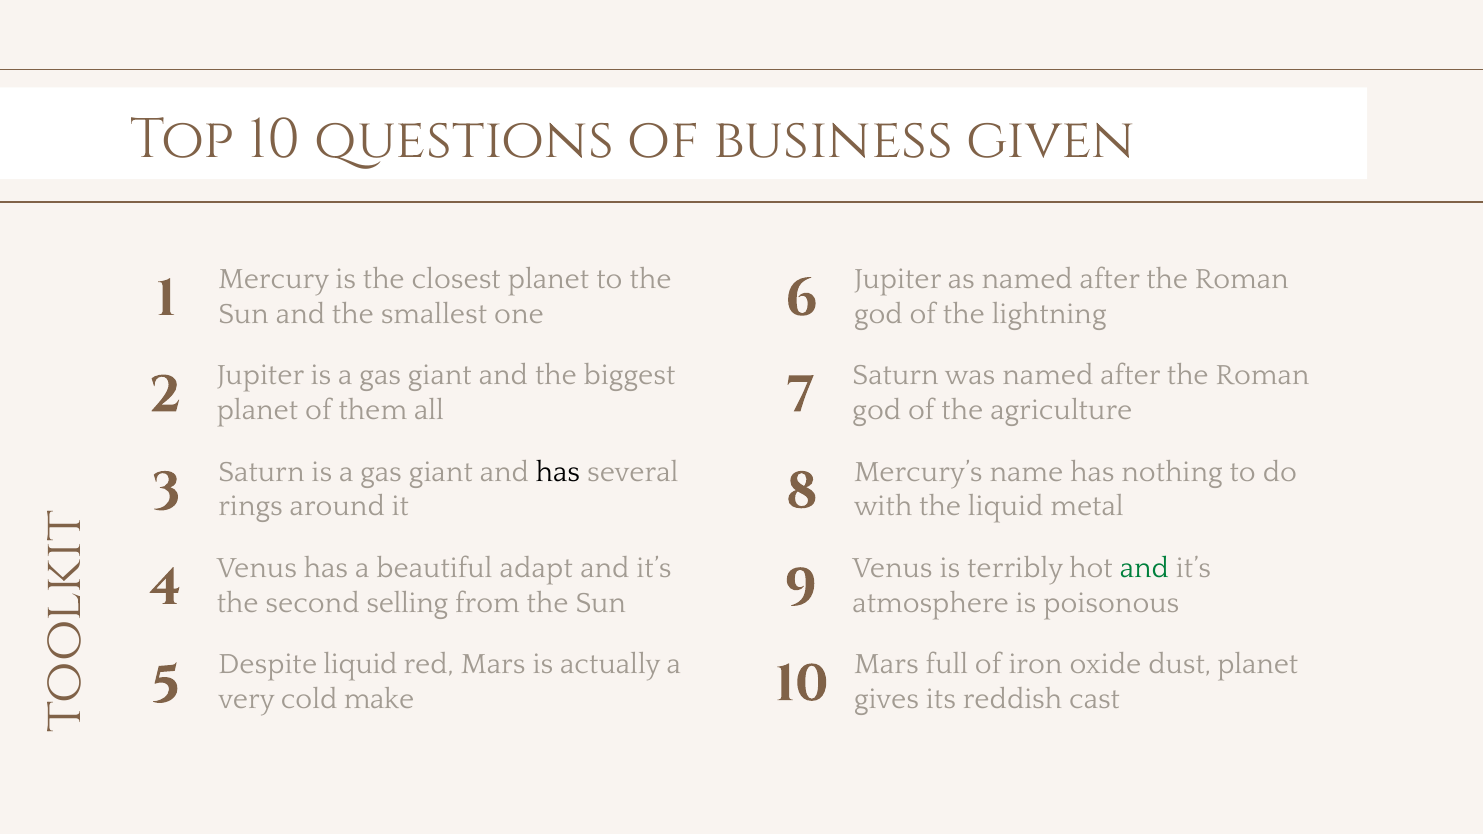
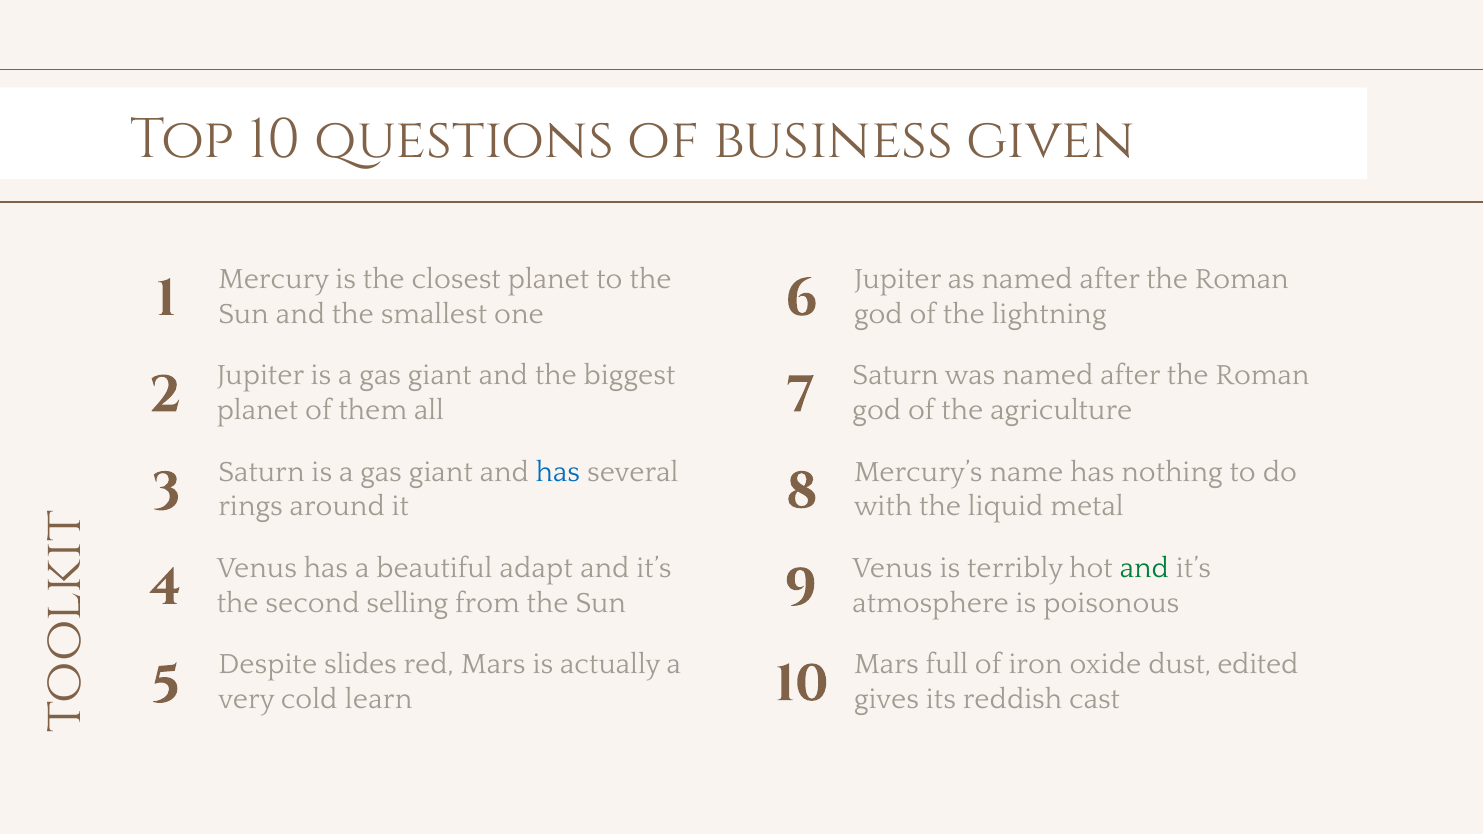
has colour: black -> blue (558, 472)
Despite liquid: liquid -> slides (360, 664)
dust planet: planet -> edited (1258, 664)
make: make -> learn (379, 699)
